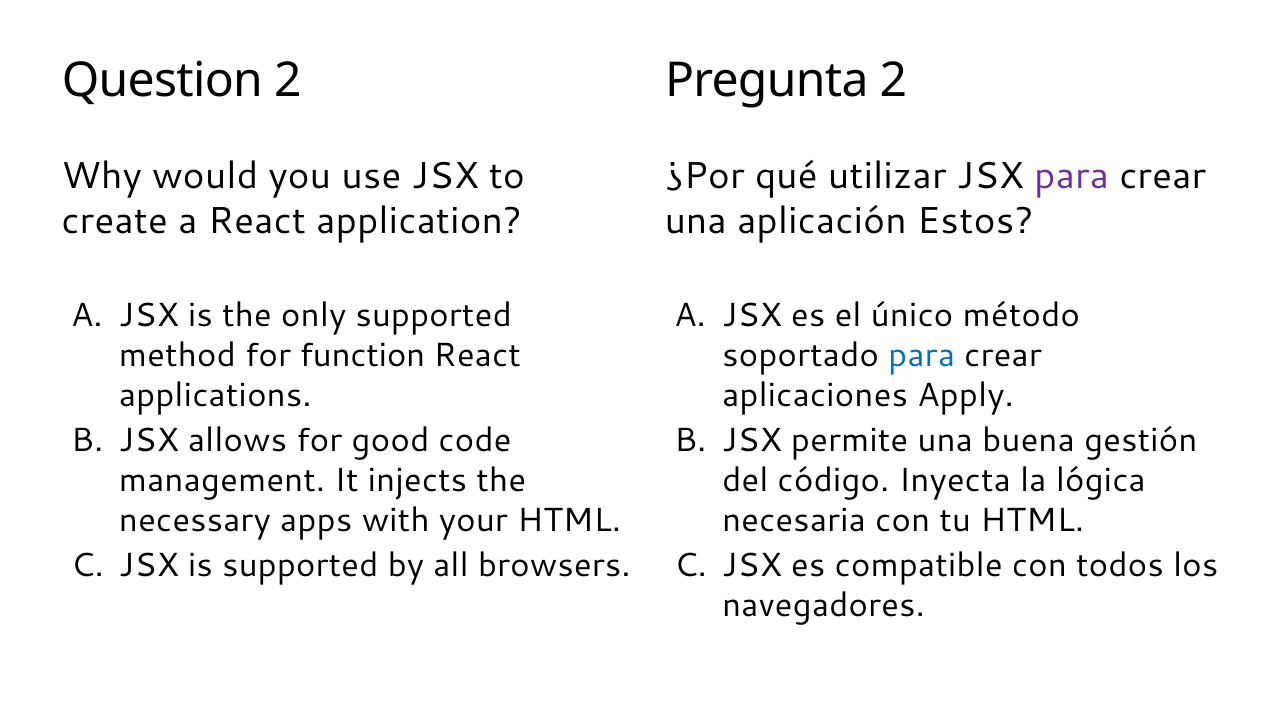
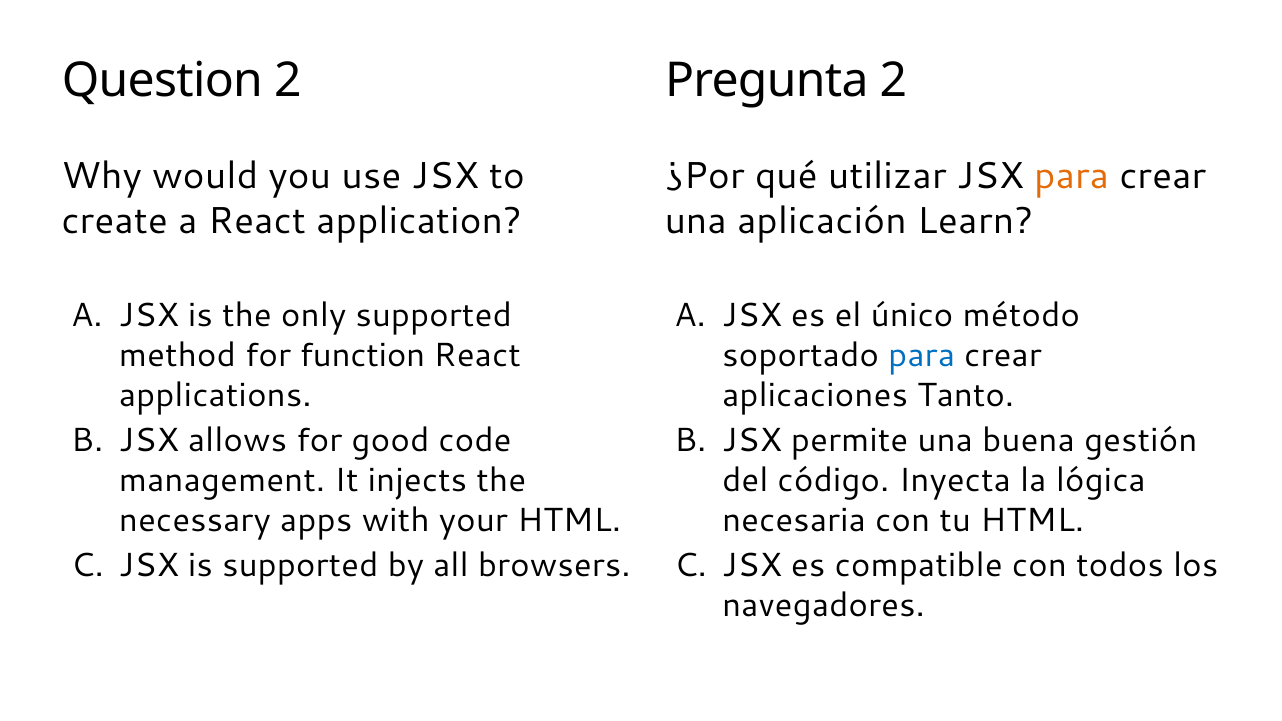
para colour: purple -> orange (1072, 176)
Estos: Estos -> Learn (975, 221)
Apply: Apply -> Tanto (966, 396)
